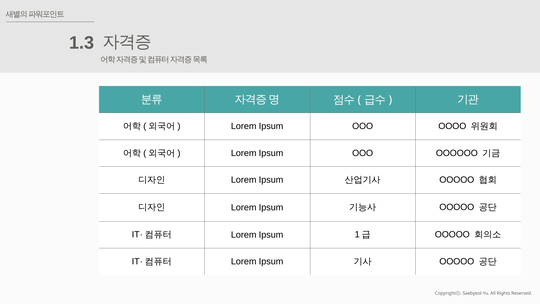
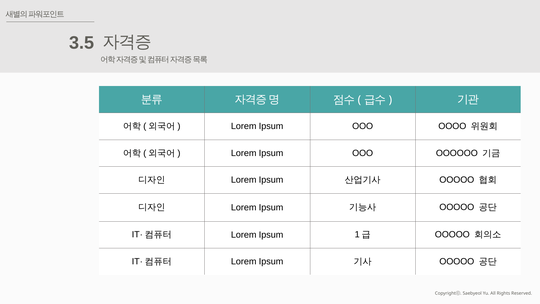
1.3: 1.3 -> 3.5 (82, 43)
